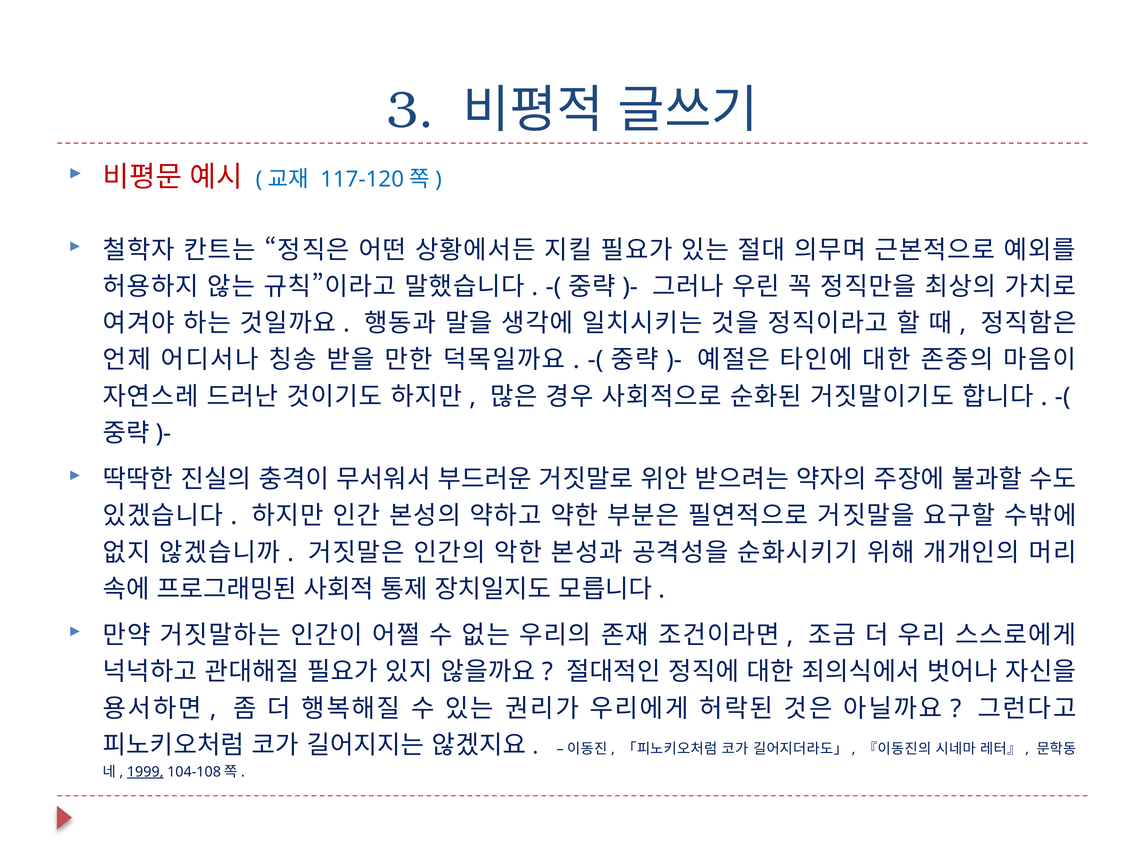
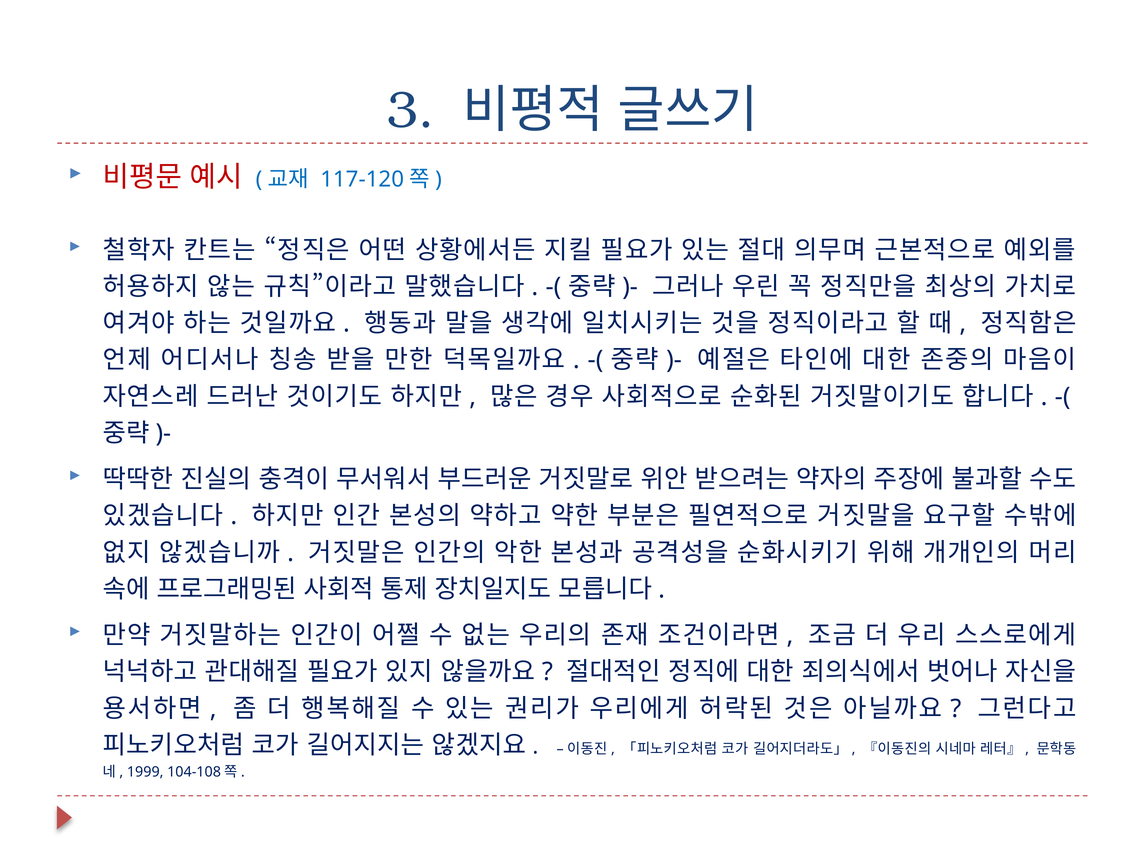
1999 underline: present -> none (145, 772)
